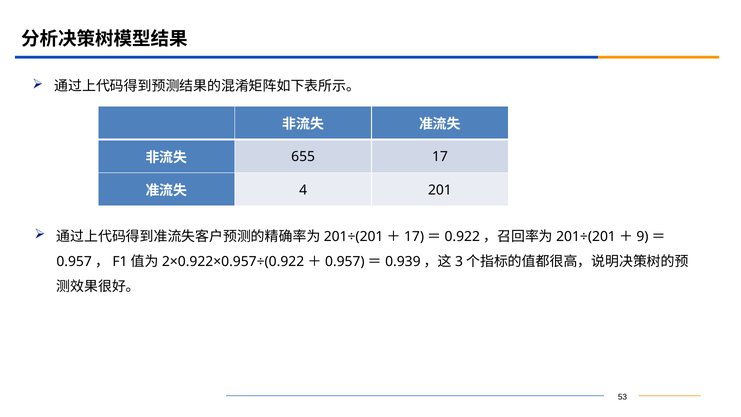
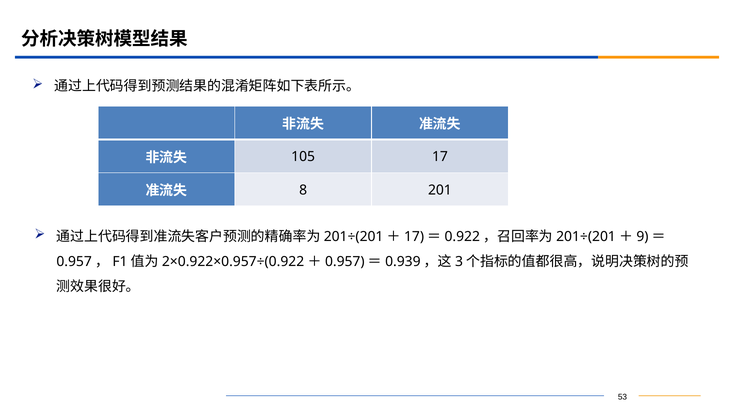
655: 655 -> 105 (303, 157)
4: 4 -> 8 (303, 190)
